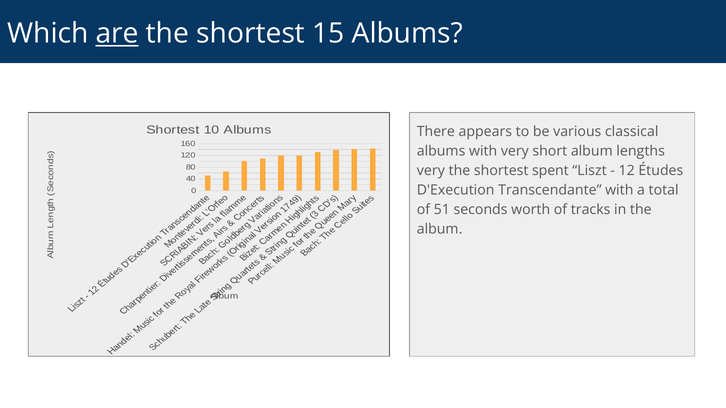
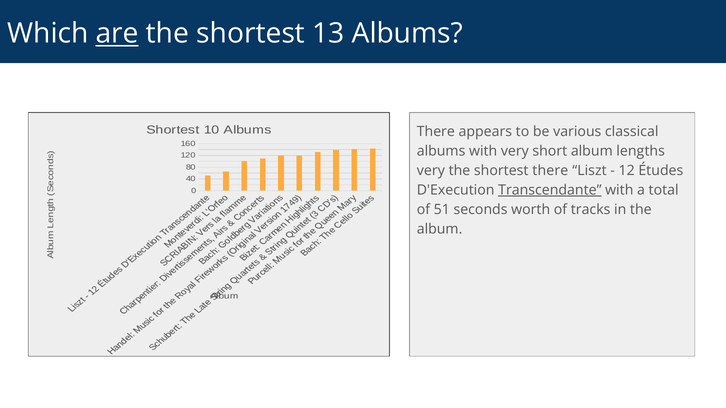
15: 15 -> 13 (328, 34)
shortest spent: spent -> there (550, 171)
Transcendante underline: none -> present (550, 190)
